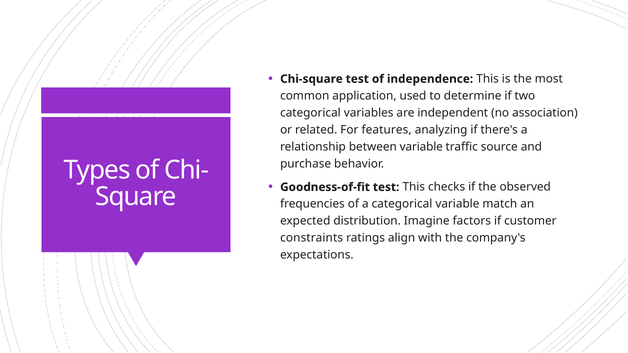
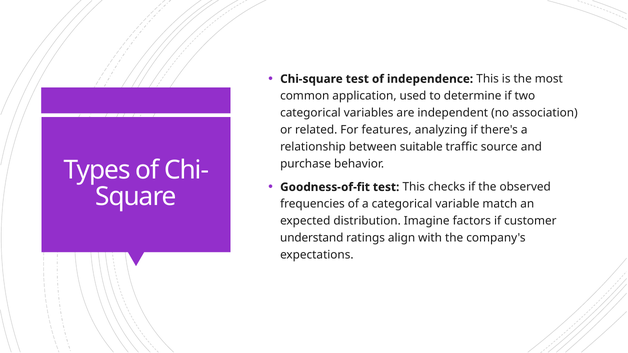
between variable: variable -> suitable (421, 147)
constraints: constraints -> understand (312, 238)
